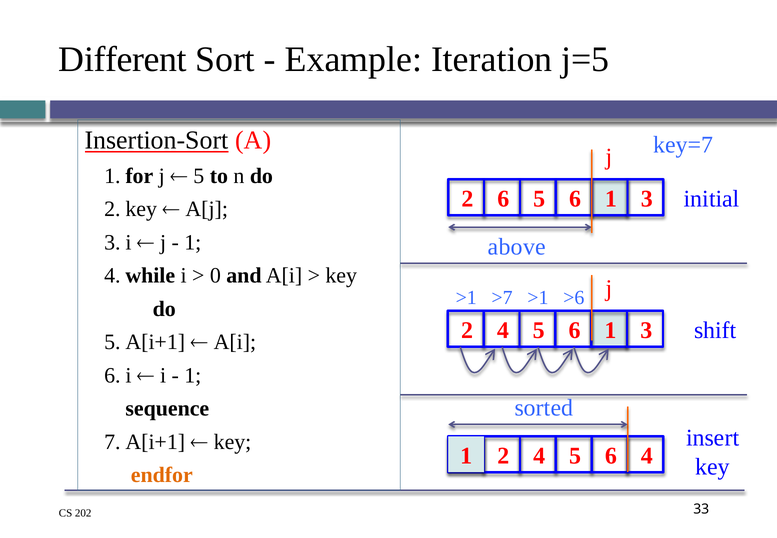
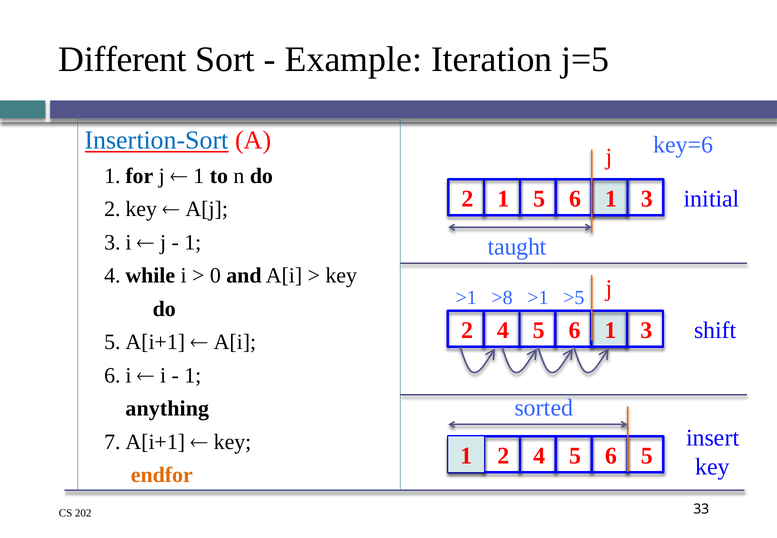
Insertion-Sort colour: black -> blue (157, 140)
key=7: key=7 -> key=6 (683, 145)
5: 5 -> 1 (199, 176)
2 6: 6 -> 1 (503, 199)
above: above -> taught (517, 247)
>7: >7 -> >8 (502, 298)
>6: >6 -> >5 (574, 298)
sequence: sequence -> anything (167, 409)
6 4: 4 -> 5 (647, 456)
